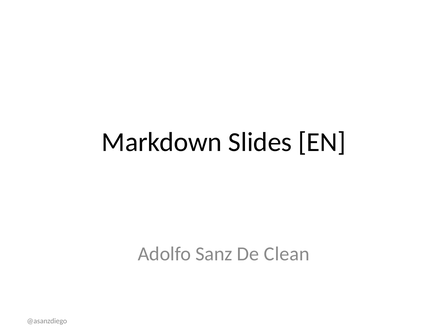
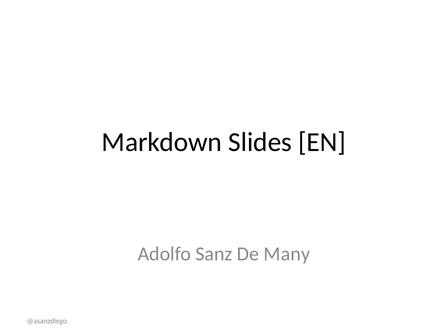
Clean: Clean -> Many (287, 254)
